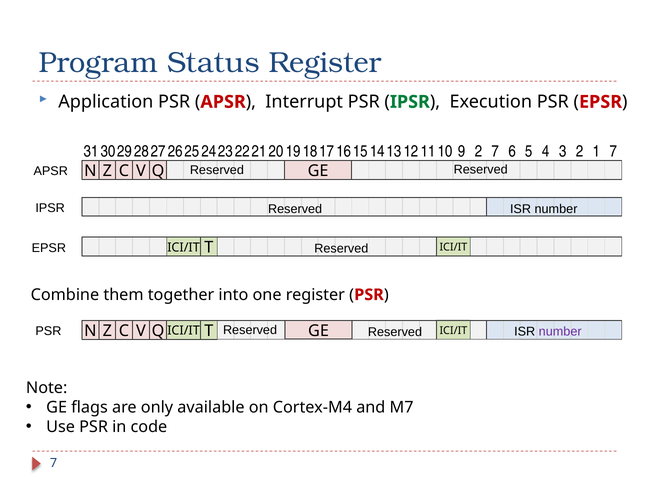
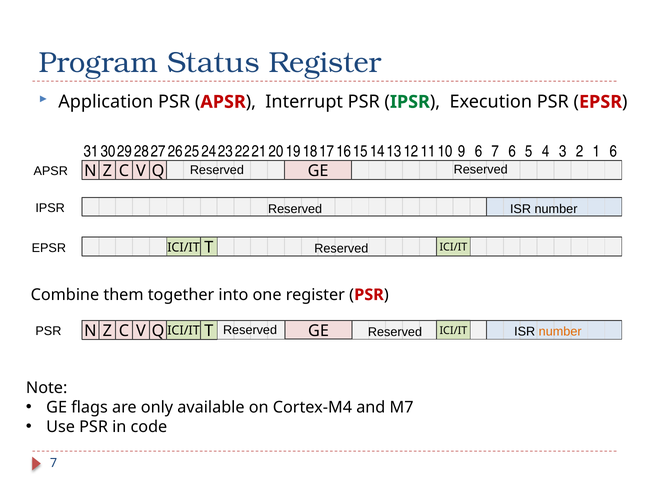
9 2: 2 -> 6 (479, 151)
1 7: 7 -> 6 (613, 151)
number colour: purple -> orange (560, 332)
